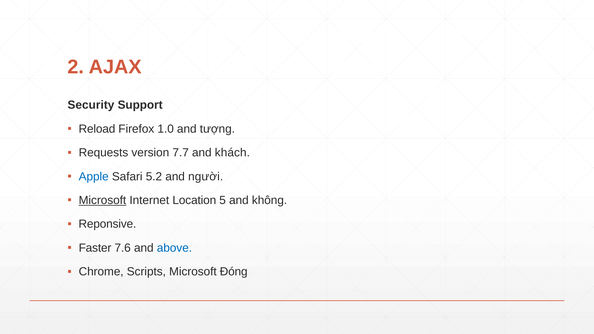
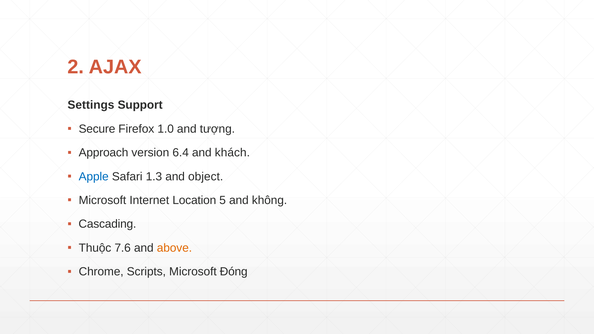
Security: Security -> Settings (91, 105)
Reload: Reload -> Secure (97, 129)
Requests: Requests -> Approach (103, 153)
7.7: 7.7 -> 6.4 (181, 153)
5.2: 5.2 -> 1.3 (154, 177)
người: người -> object (206, 177)
Microsoft underline: present -> none (102, 200)
Reponsive: Reponsive -> Cascading (107, 224)
Faster: Faster -> Thuộc (95, 248)
above colour: blue -> orange (174, 248)
